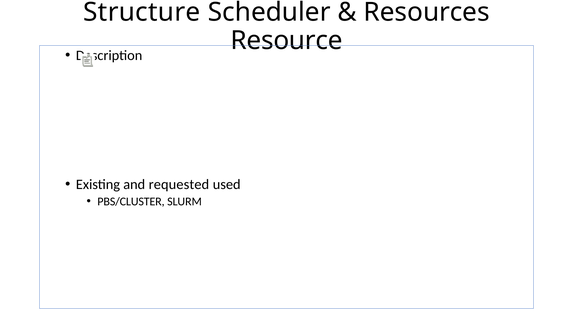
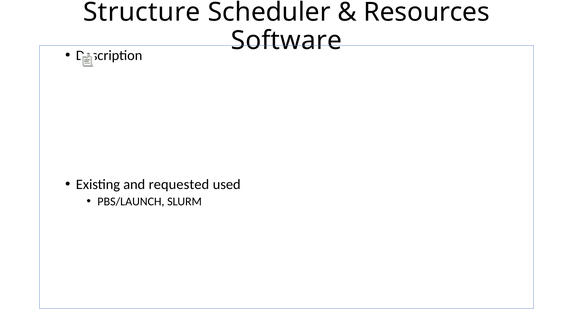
Resource: Resource -> Software (286, 40)
PBS/CLUSTER: PBS/CLUSTER -> PBS/LAUNCH (131, 202)
